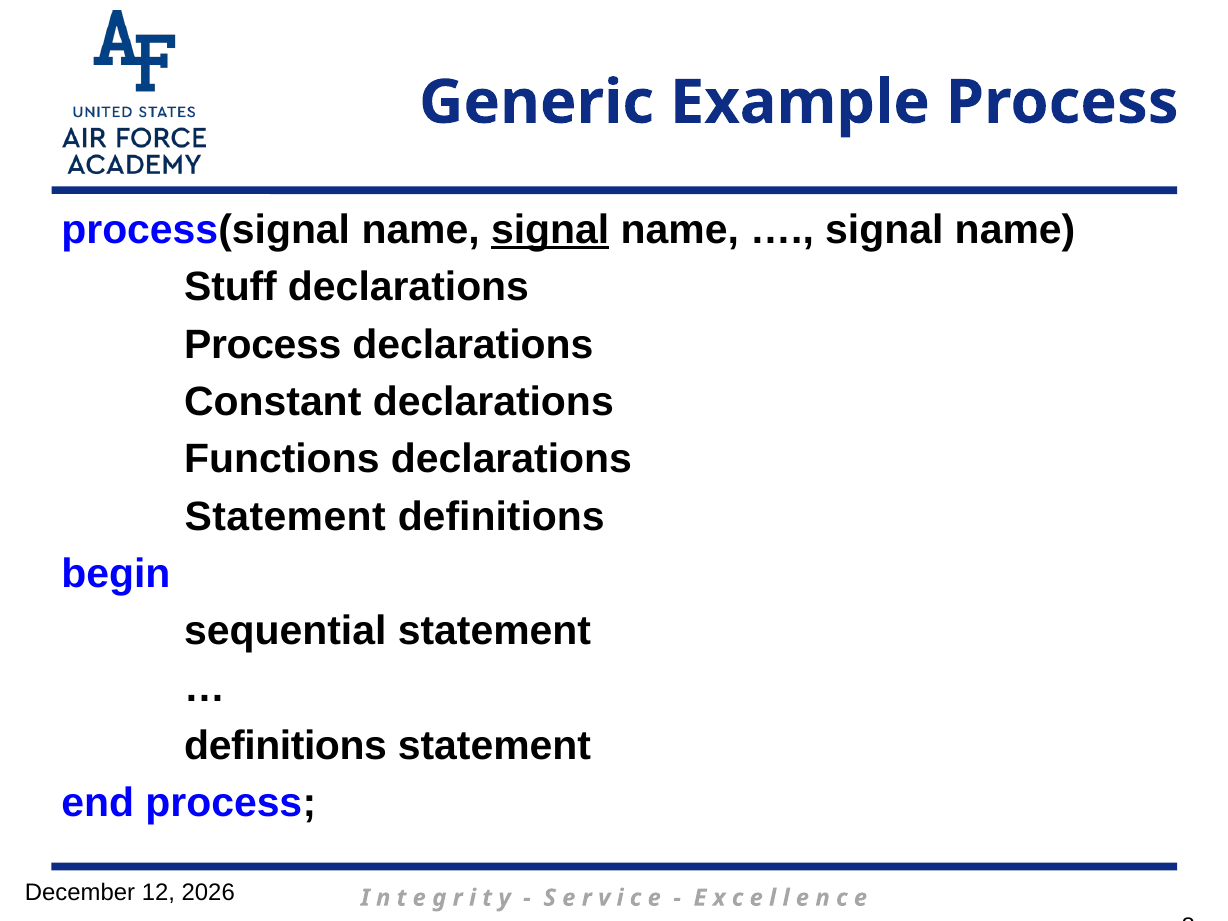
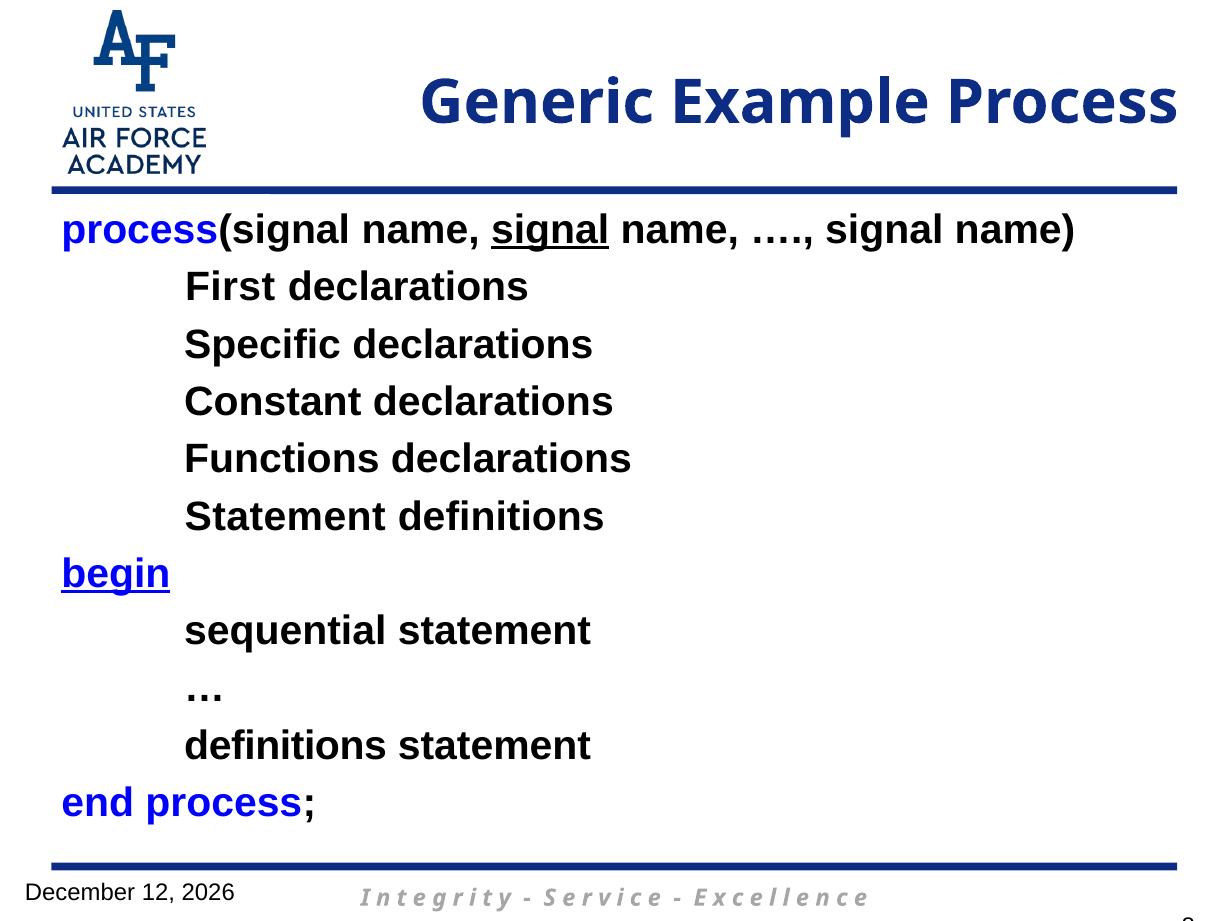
Stuff: Stuff -> First (230, 287)
Process: Process -> Specific (263, 345)
begin underline: none -> present (116, 574)
